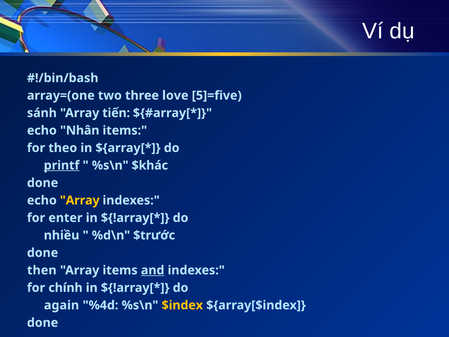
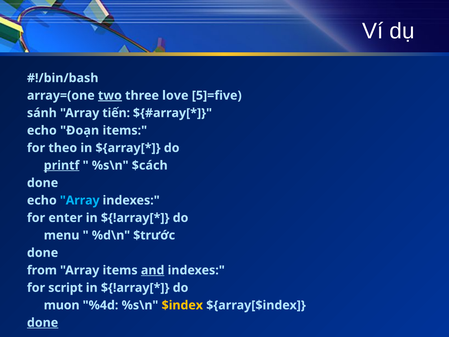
two underline: none -> present (110, 95)
Nhân: Nhân -> Đoạn (80, 130)
$khác: $khác -> $cách (150, 165)
Array colour: yellow -> light blue (80, 200)
nhiều: nhiều -> menu (62, 235)
then: then -> from (42, 270)
chính: chính -> script (66, 288)
again: again -> muon (62, 305)
done underline: none -> present (43, 322)
